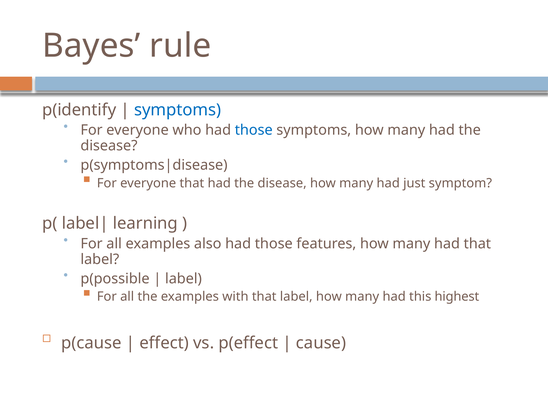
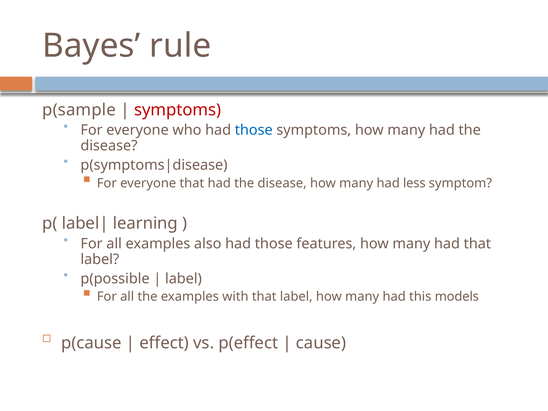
p(identify: p(identify -> p(sample (79, 110)
symptoms colour: blue -> red (178, 110)
just: just -> less (414, 183)
highest: highest -> models (457, 297)
